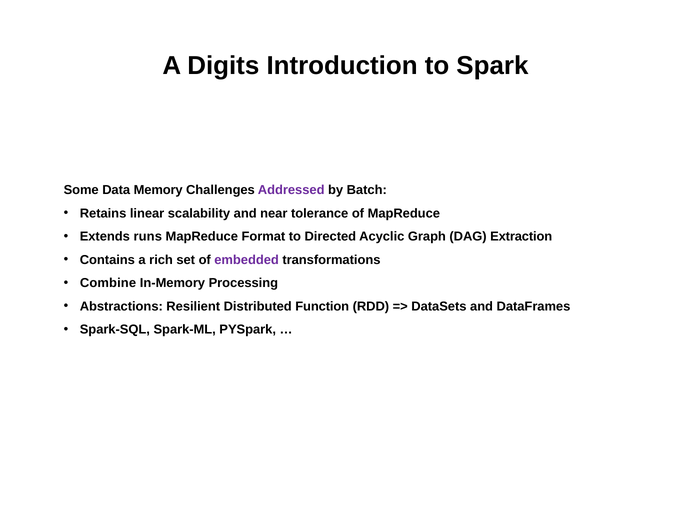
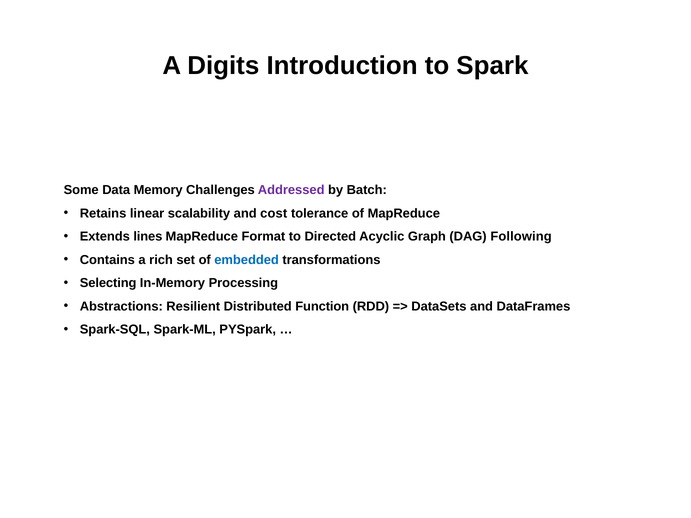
near: near -> cost (274, 213)
runs: runs -> lines (148, 237)
Extraction: Extraction -> Following (521, 237)
embedded colour: purple -> blue (247, 260)
Combine: Combine -> Selecting (108, 283)
